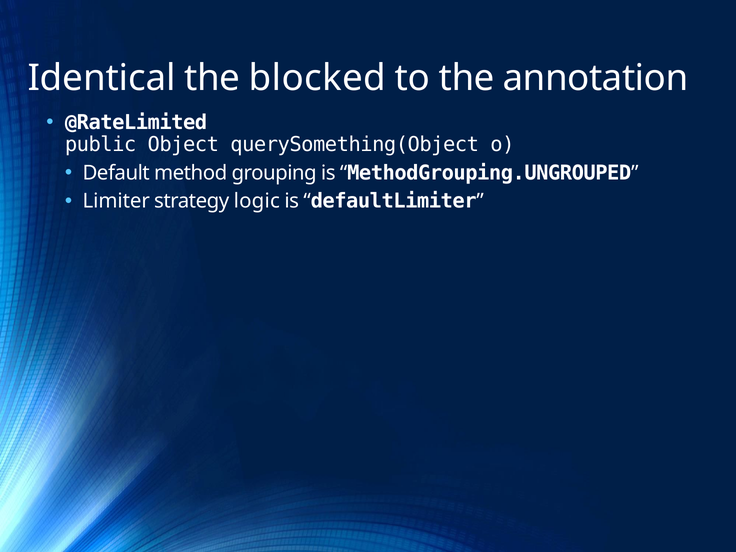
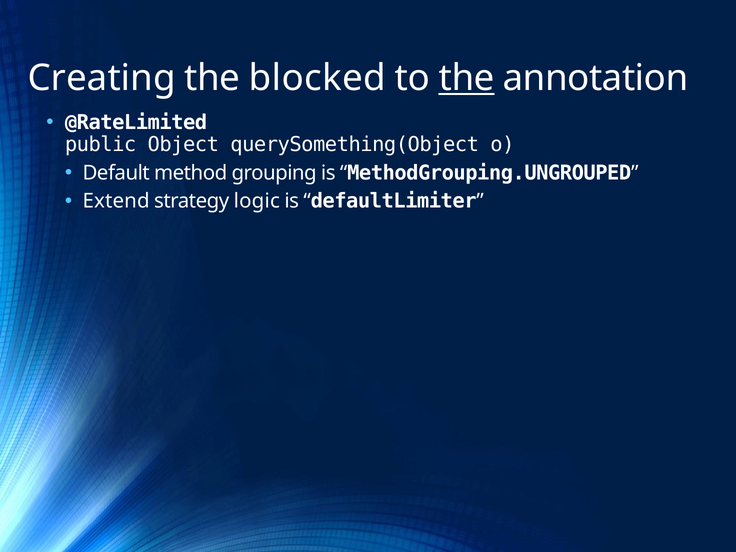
Identical: Identical -> Creating (102, 78)
the underline: none -> present (467, 78)
Limiter: Limiter -> Extend (116, 201)
